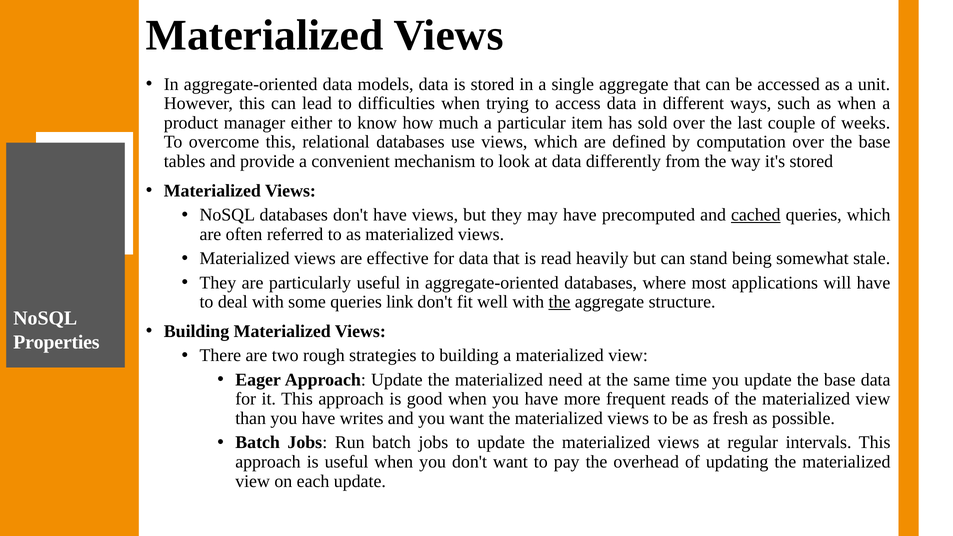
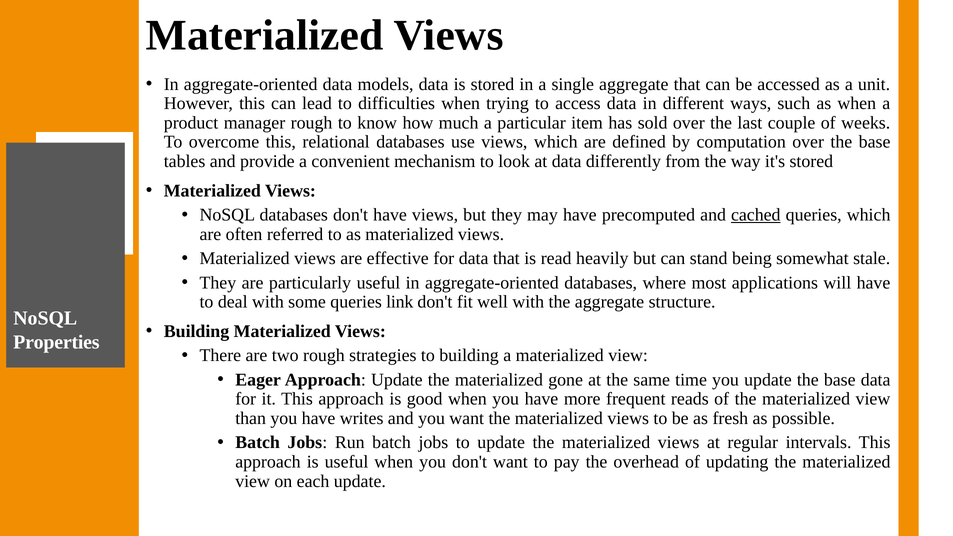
manager either: either -> rough (312, 123)
the underline: present -> none (559, 302)
need: need -> gone (566, 380)
